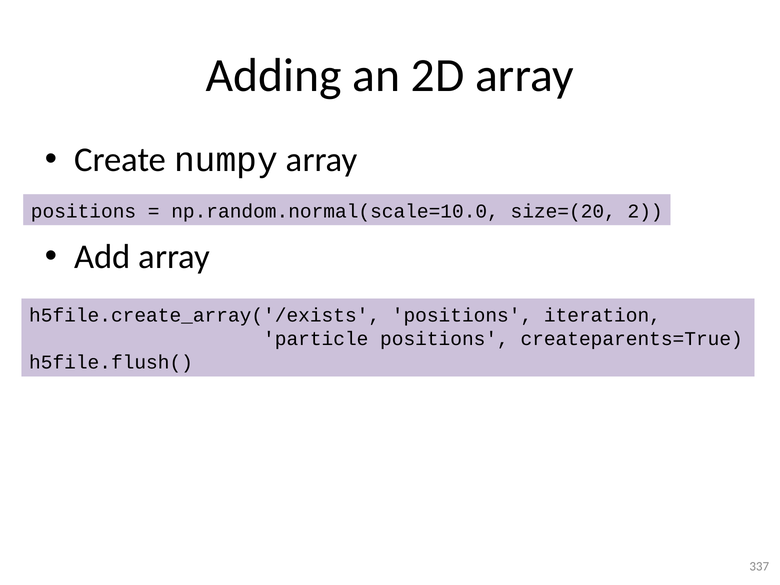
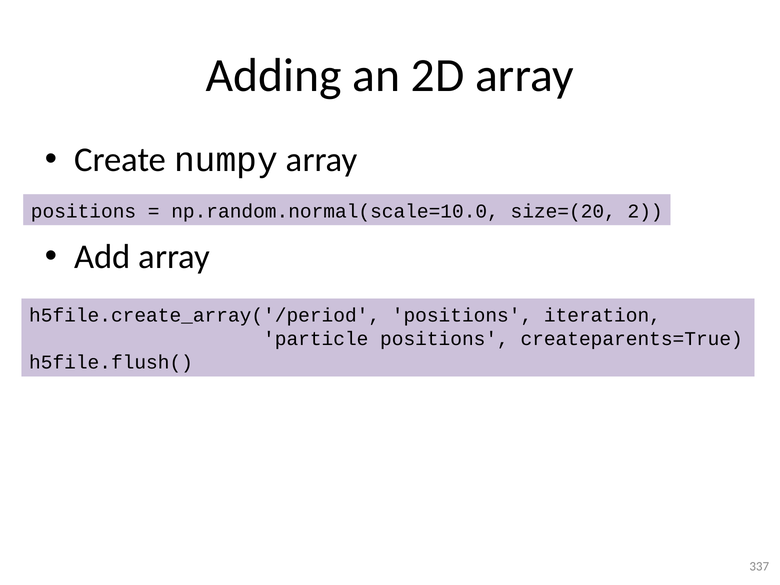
h5file.create_array('/exists: h5file.create_array('/exists -> h5file.create_array('/period (205, 316)
